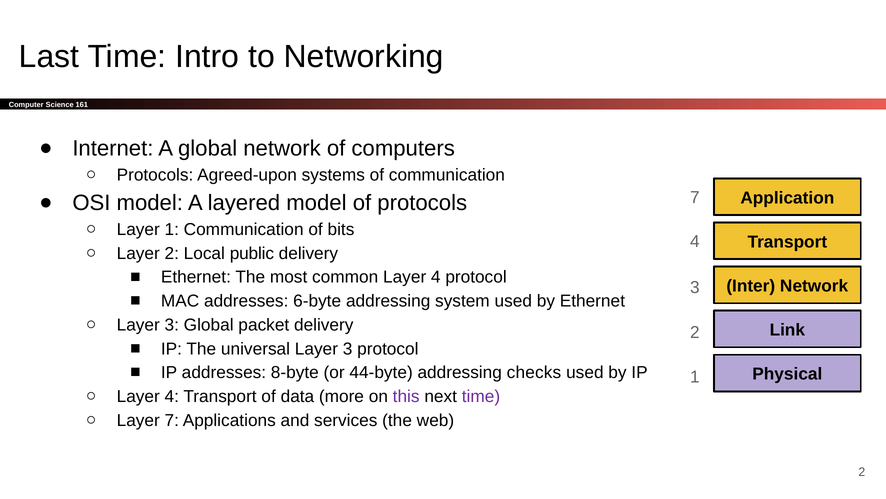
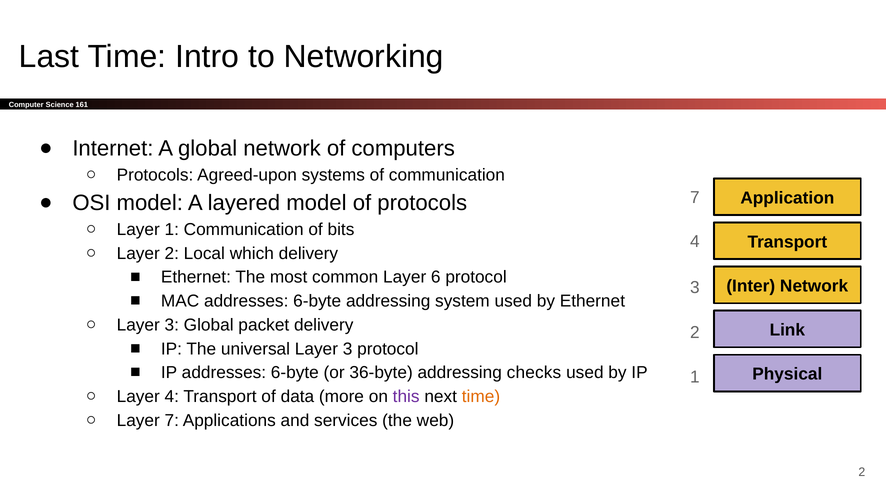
public: public -> which (252, 253)
common Layer 4: 4 -> 6 (436, 277)
IP addresses 8-byte: 8-byte -> 6-byte (295, 372)
44-byte: 44-byte -> 36-byte (381, 372)
time colour: purple -> orange (481, 396)
